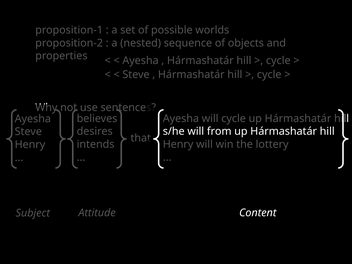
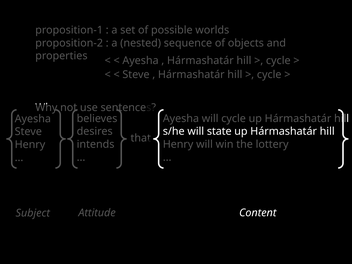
from: from -> state (219, 131)
